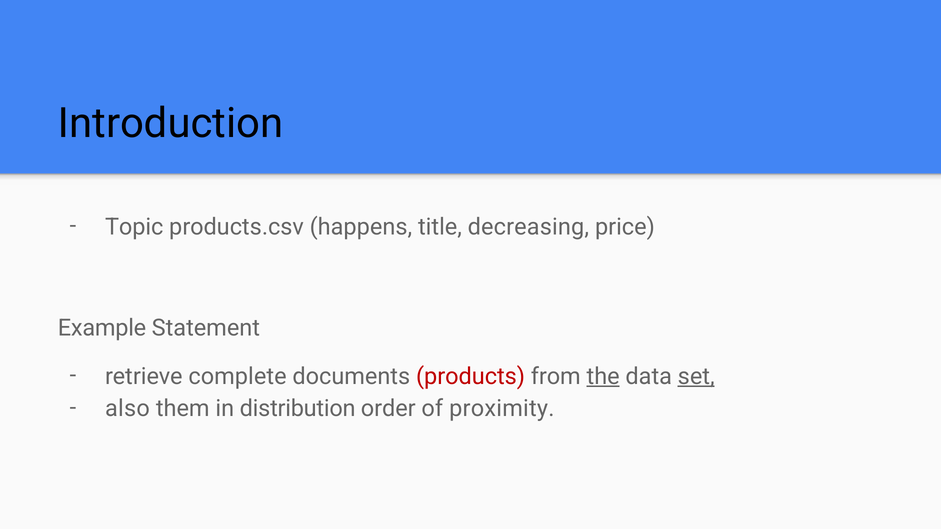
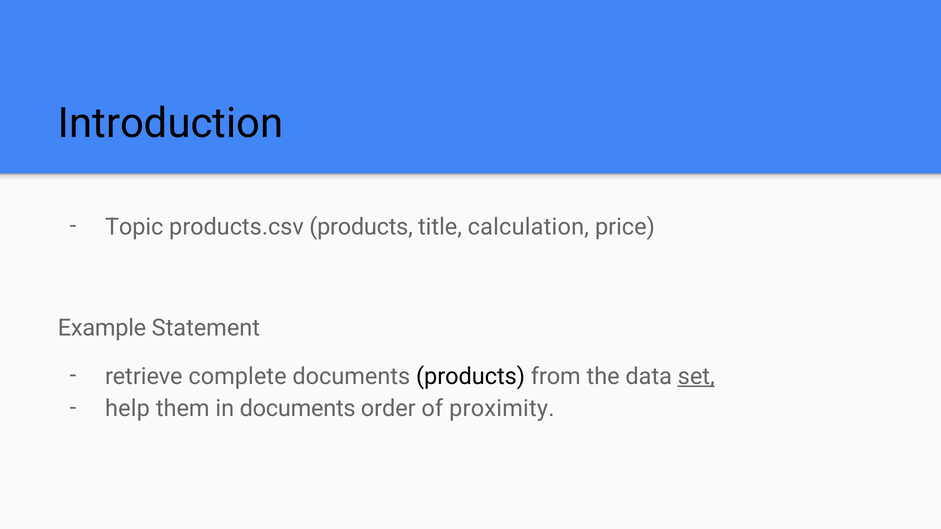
products.csv happens: happens -> products (361, 227)
decreasing: decreasing -> calculation (528, 227)
products colour: red -> black (471, 376)
the underline: present -> none (603, 376)
also: also -> help (127, 409)
in distribution: distribution -> documents (298, 409)
